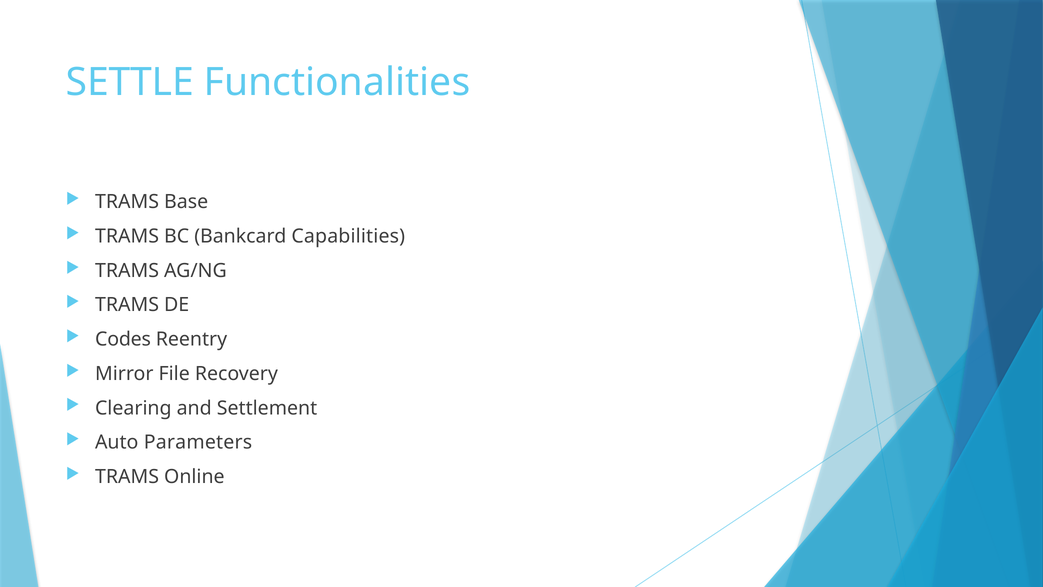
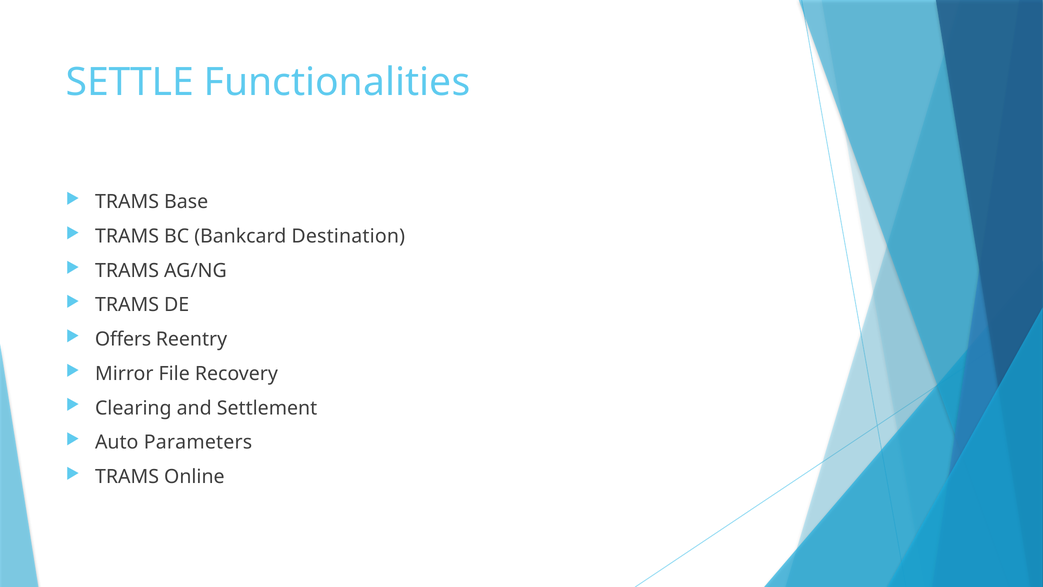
Capabilities: Capabilities -> Destination (348, 236)
Codes: Codes -> Offers (123, 339)
